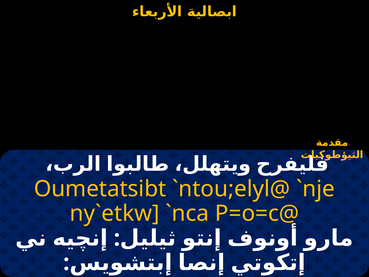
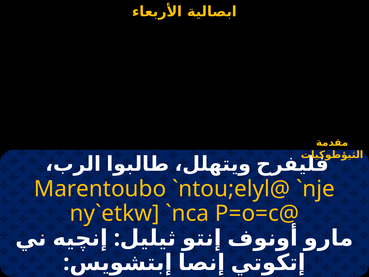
Oumetatsibt: Oumetatsibt -> Marentoubo (100, 189)
